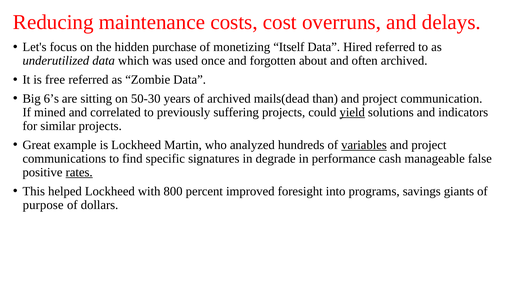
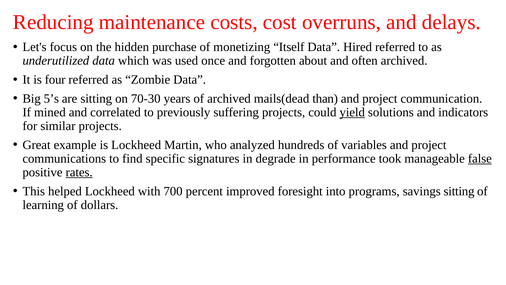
free: free -> four (55, 80)
6’s: 6’s -> 5’s (51, 99)
50-30: 50-30 -> 70-30 (146, 99)
variables underline: present -> none (364, 145)
cash: cash -> took (390, 158)
false underline: none -> present (480, 158)
800: 800 -> 700 (173, 191)
savings giants: giants -> sitting (459, 191)
purpose: purpose -> learning (43, 205)
